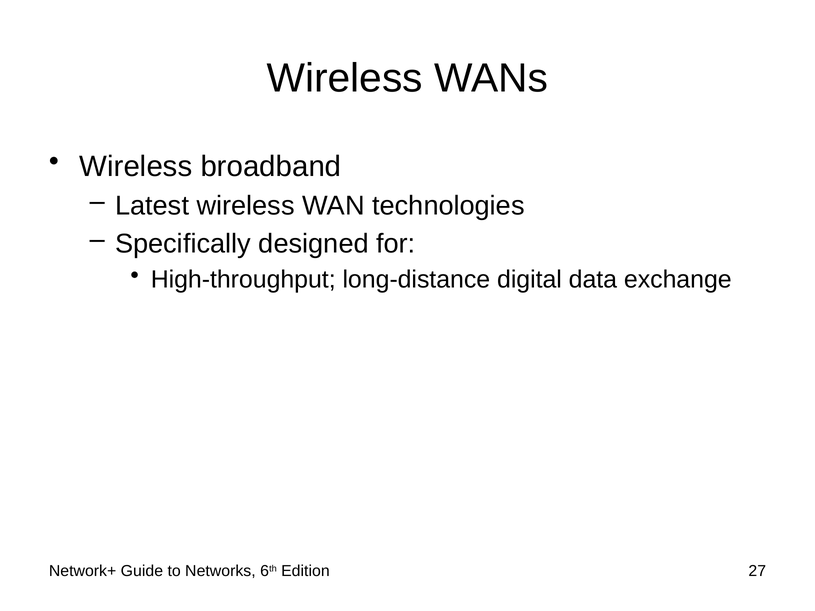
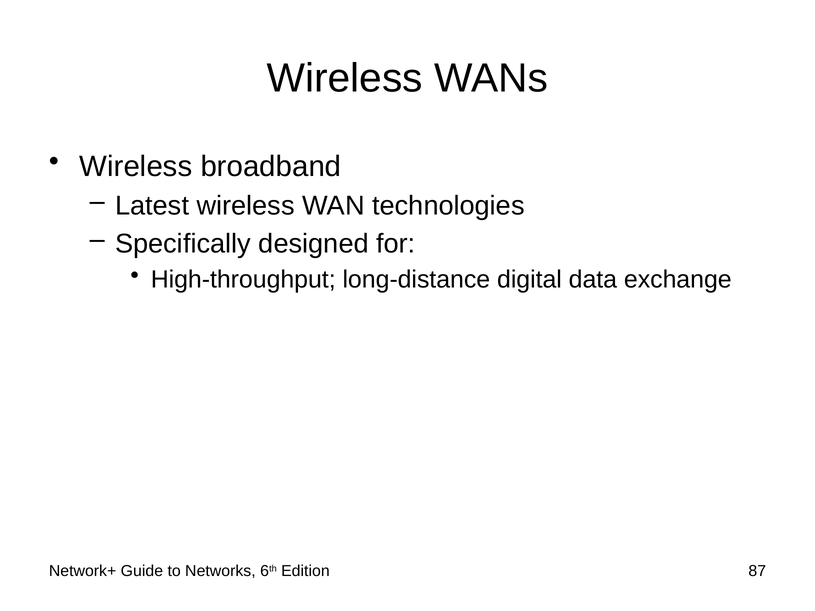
27: 27 -> 87 (757, 571)
